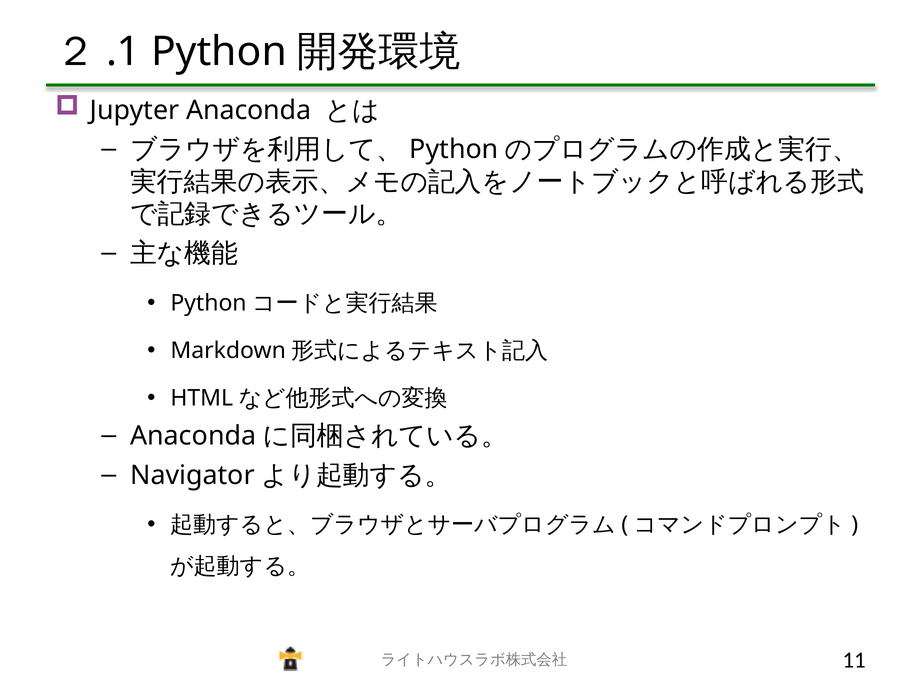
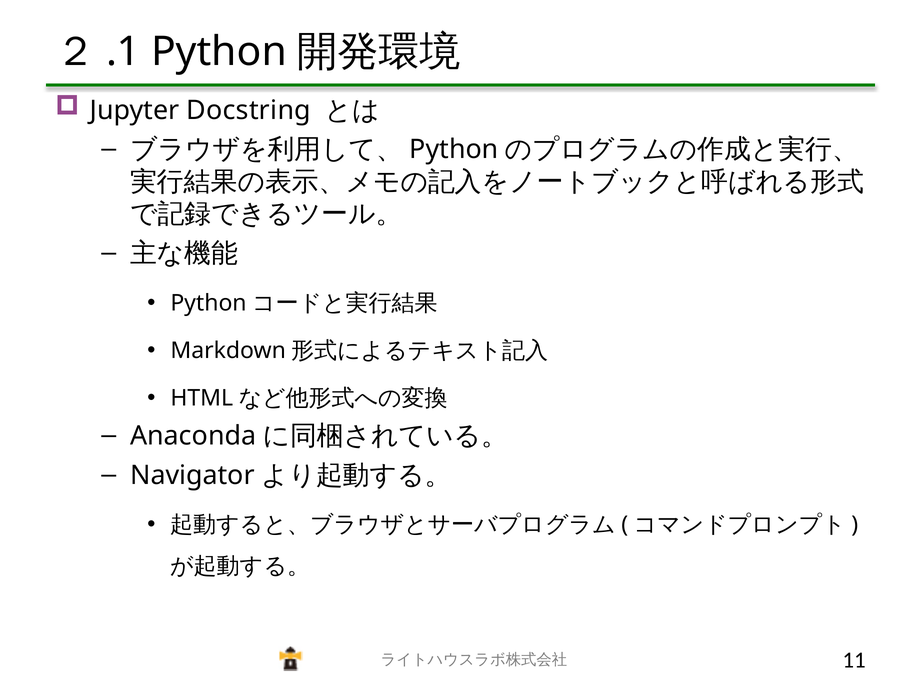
Jupyter Anaconda: Anaconda -> Docstring (249, 110)
